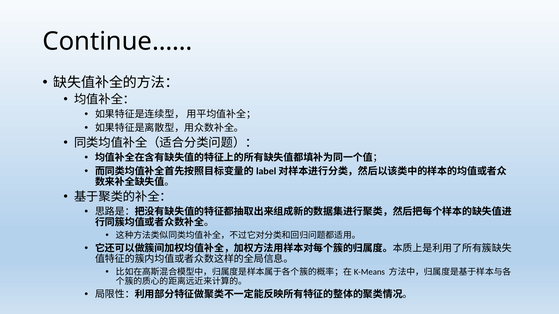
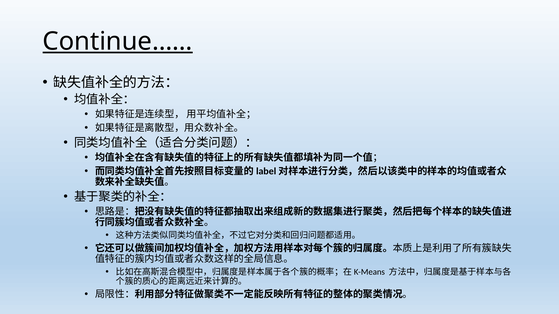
Continue…… underline: none -> present (118, 42)
